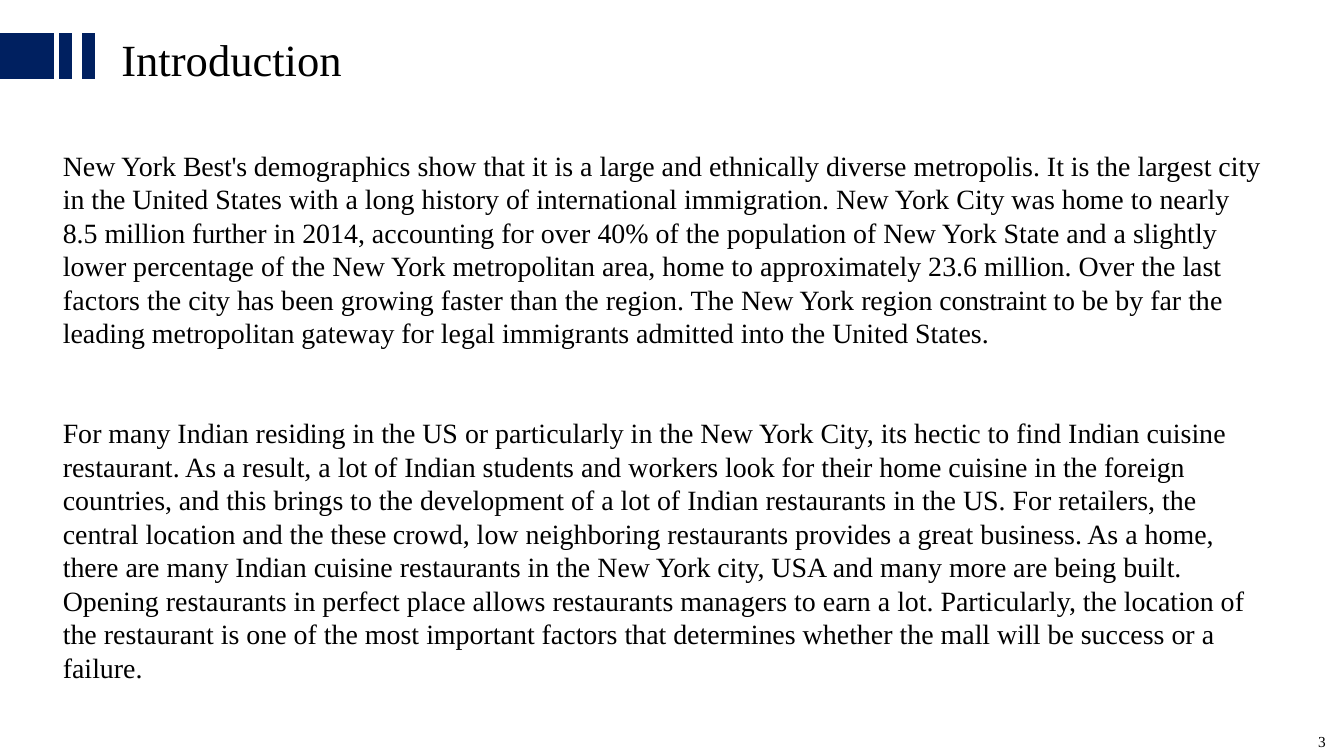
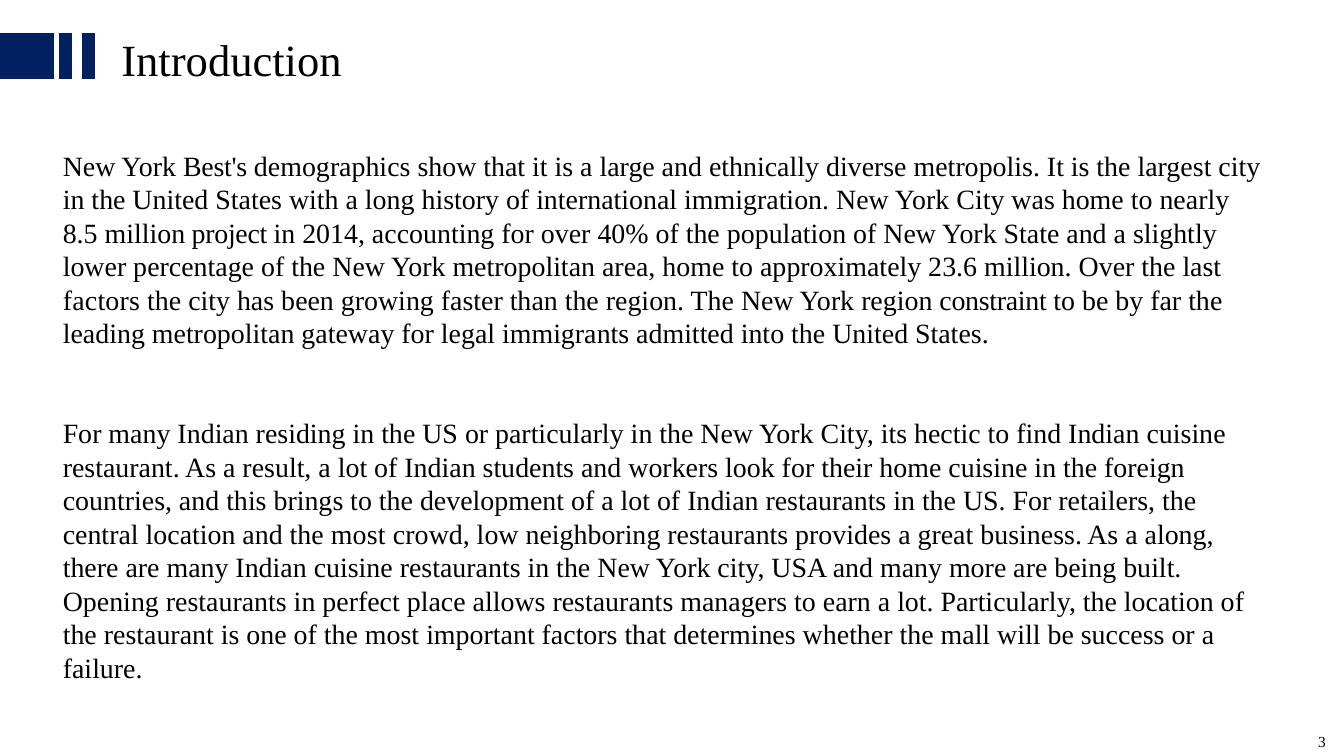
further: further -> project (230, 234)
and the these: these -> most (358, 536)
a home: home -> along (1179, 536)
